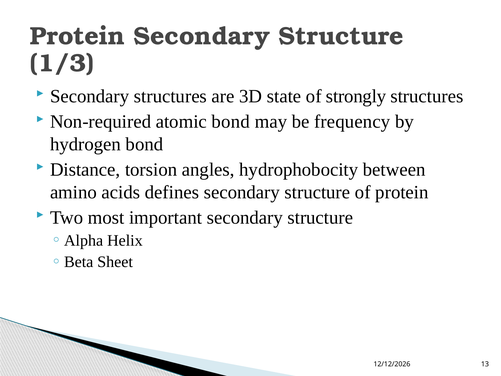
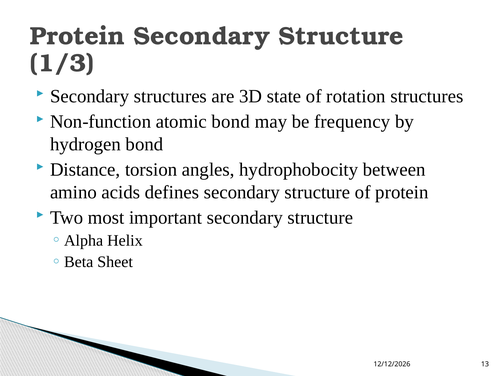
strongly: strongly -> rotation (356, 96)
Non-required: Non-required -> Non-function (101, 122)
